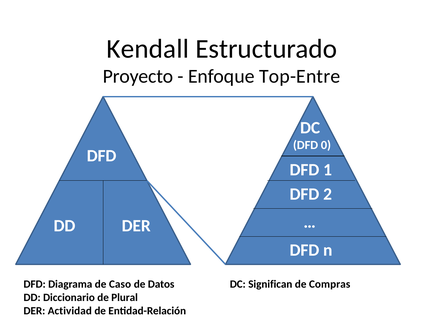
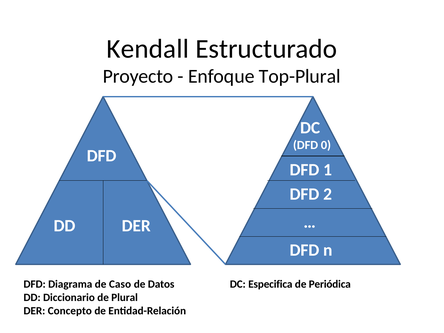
Top-Entre: Top-Entre -> Top-Plural (300, 76)
Significan: Significan -> Especifica (270, 284)
Compras: Compras -> Periódica (330, 284)
Actividad: Actividad -> Concepto (70, 311)
